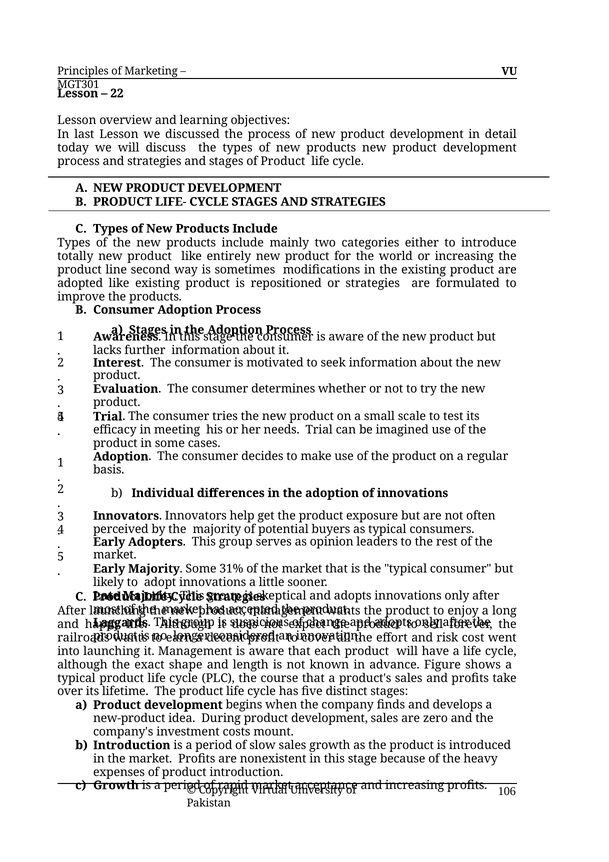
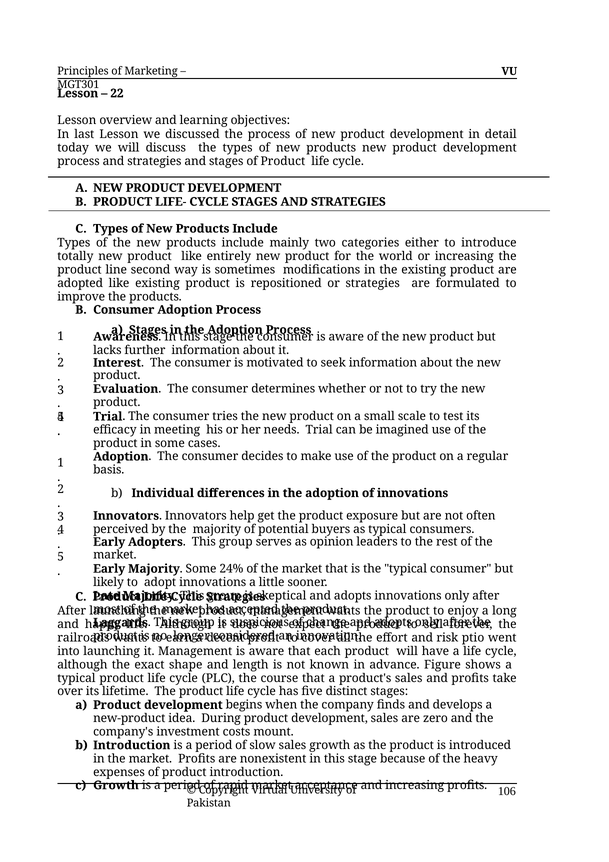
31%: 31% -> 24% (231, 569)
cost: cost -> ptio (473, 638)
